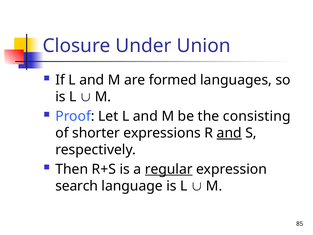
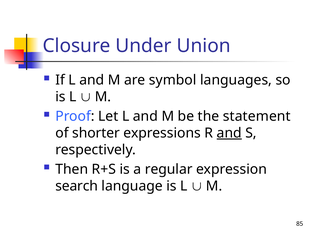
formed: formed -> symbol (173, 80)
consisting: consisting -> statement (257, 116)
regular underline: present -> none (169, 169)
